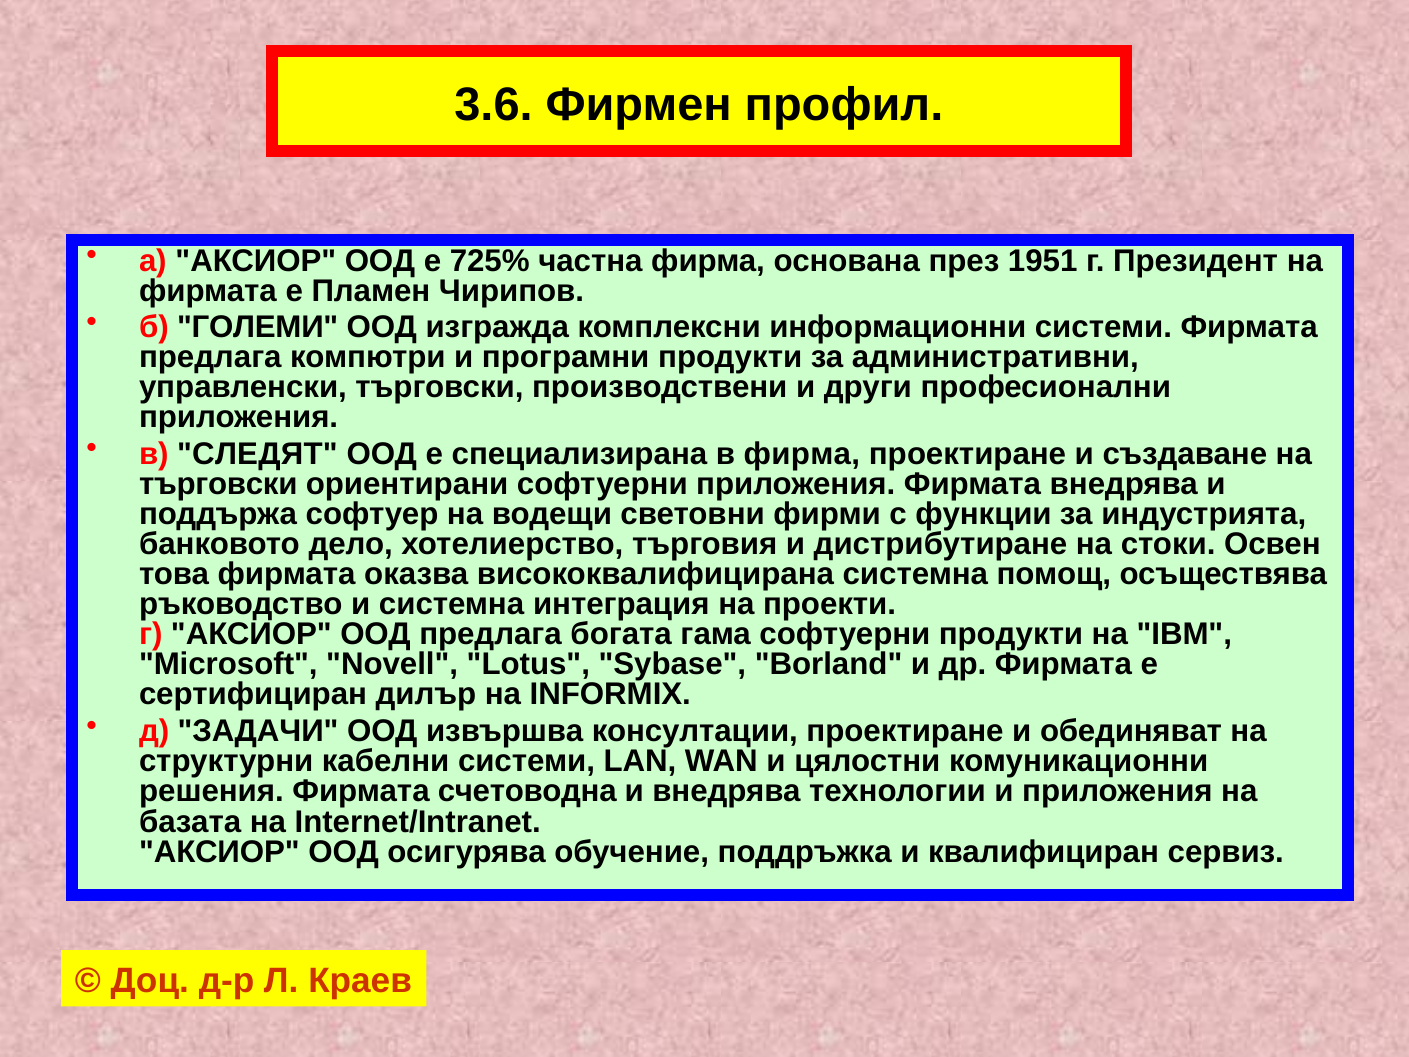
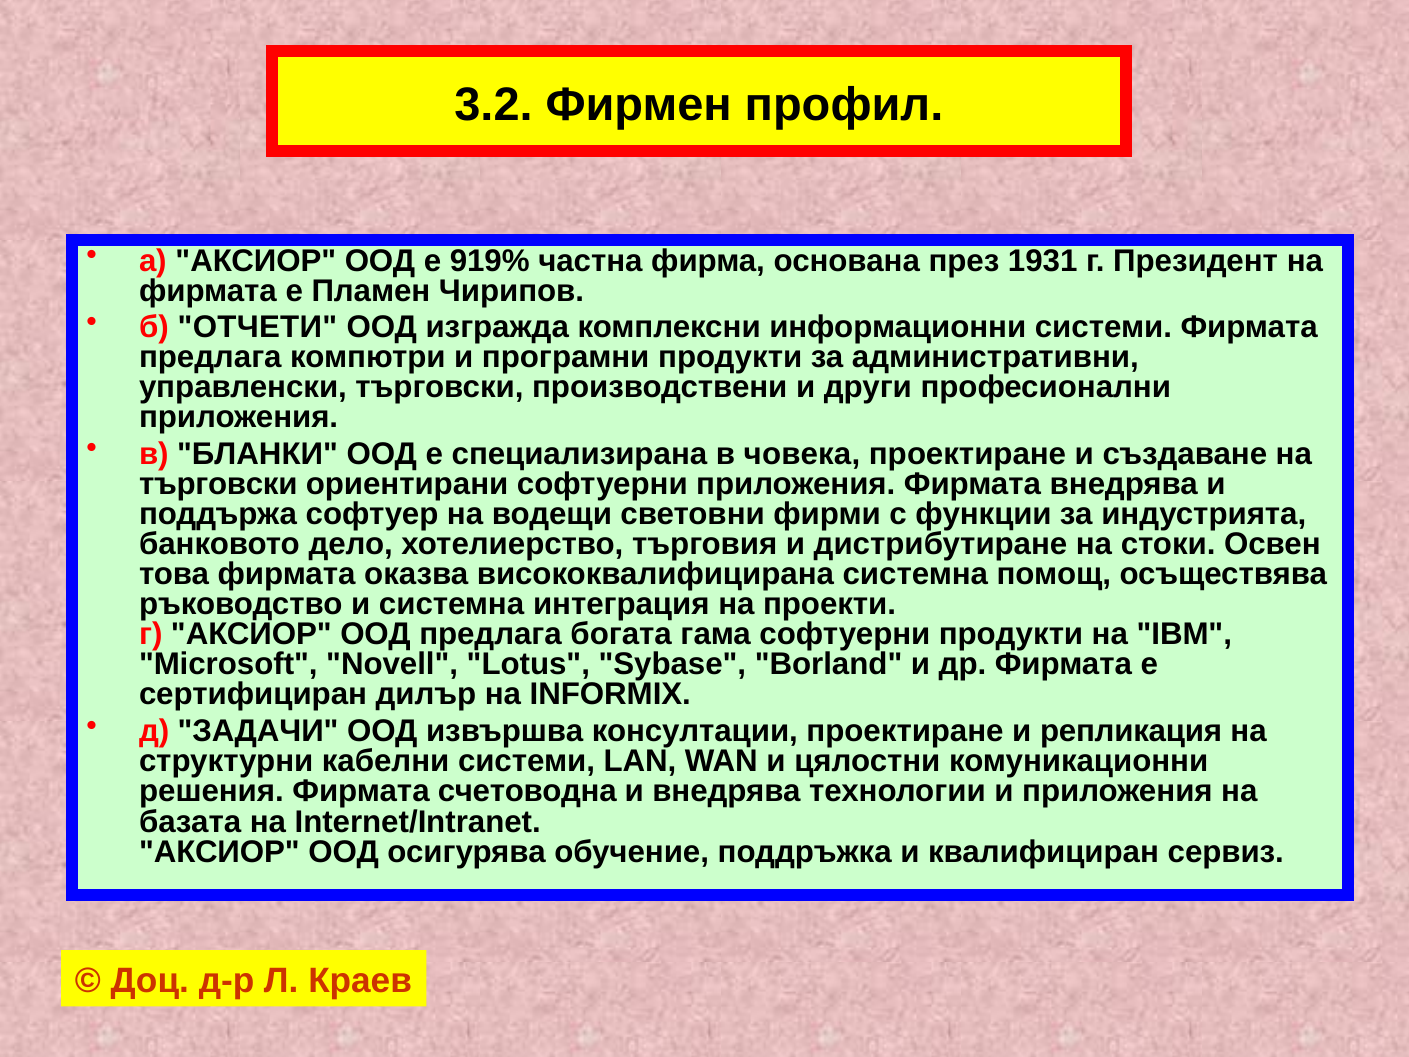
3.6: 3.6 -> 3.2 (494, 105)
725%: 725% -> 919% (490, 261)
1951: 1951 -> 1931 (1043, 261)
ГОЛЕМИ: ГОЛЕМИ -> ОТЧЕТИ (257, 327)
СЛЕДЯТ: СЛЕДЯТ -> БЛАНКИ (258, 454)
в фирма: фирма -> човека (802, 454)
обединяват: обединяват -> репликация (1131, 731)
